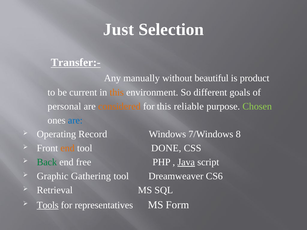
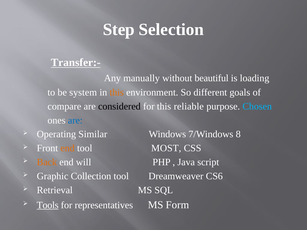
Just: Just -> Step (119, 30)
product: product -> loading (255, 78)
current: current -> system (83, 92)
personal: personal -> compare (64, 106)
considered colour: orange -> black (119, 106)
Chosen colour: light green -> light blue (257, 106)
Record: Record -> Similar (93, 134)
DONE: DONE -> MOST (166, 148)
Back colour: green -> orange (47, 162)
free: free -> will (84, 162)
Java underline: present -> none (186, 162)
Gathering: Gathering -> Collection (91, 176)
